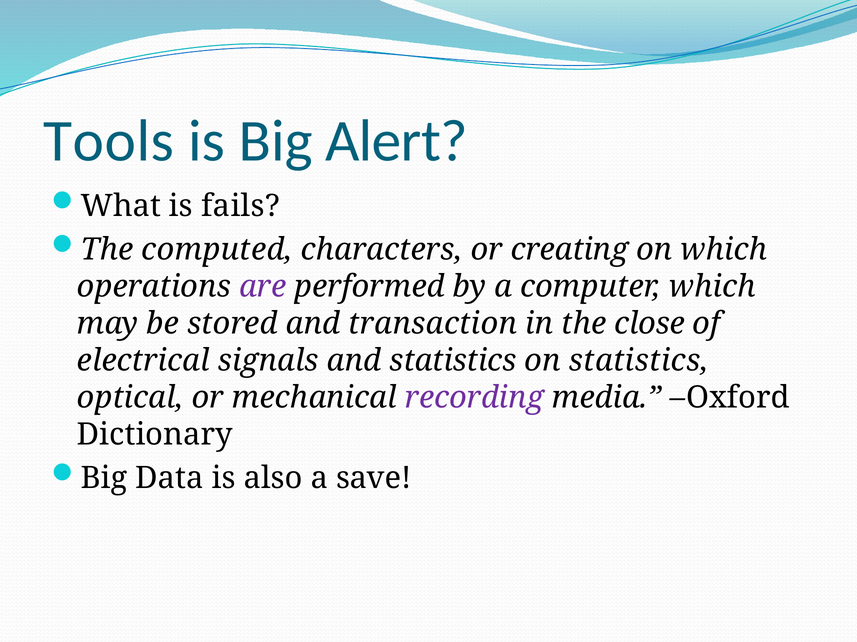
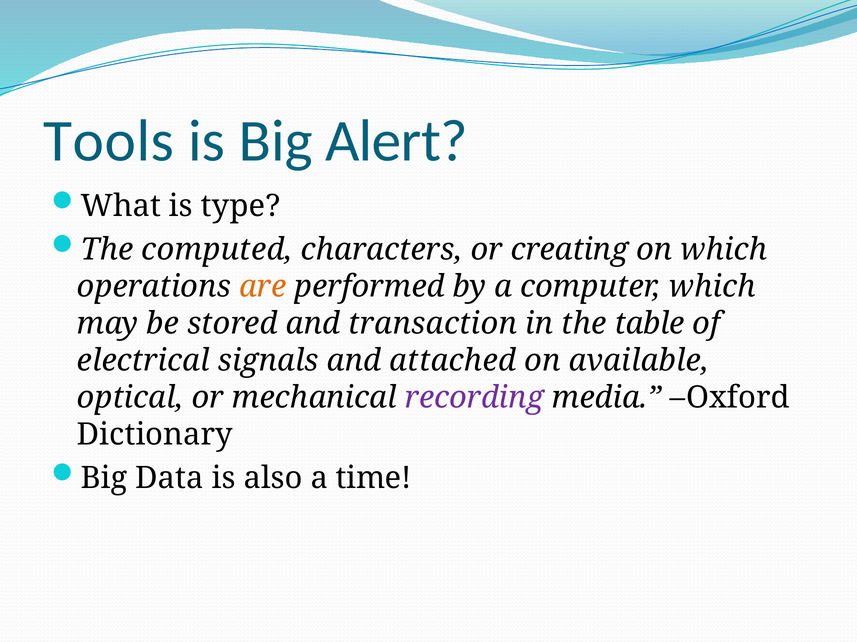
fails: fails -> type (241, 206)
are colour: purple -> orange (263, 287)
close: close -> table (650, 324)
and statistics: statistics -> attached (453, 361)
on statistics: statistics -> available (639, 361)
save: save -> time (374, 478)
